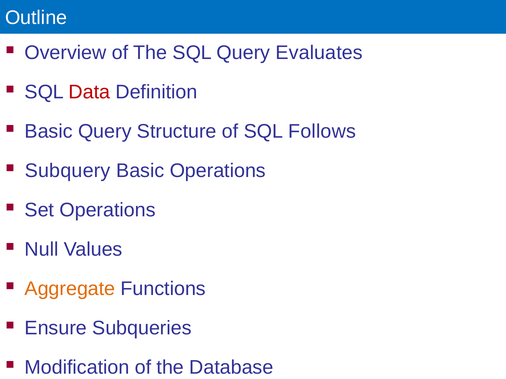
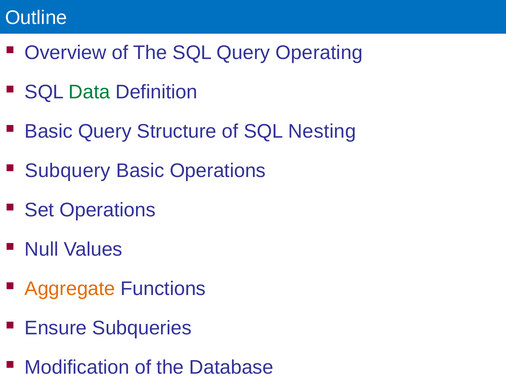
Evaluates: Evaluates -> Operating (319, 53)
Data colour: red -> green (89, 92)
Follows: Follows -> Nesting (322, 132)
